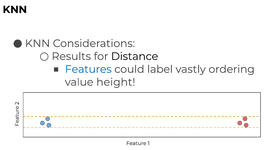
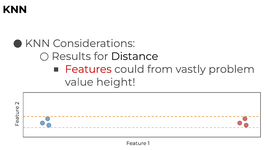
Features colour: blue -> red (88, 69)
label: label -> from (160, 69)
ordering: ordering -> problem (232, 69)
